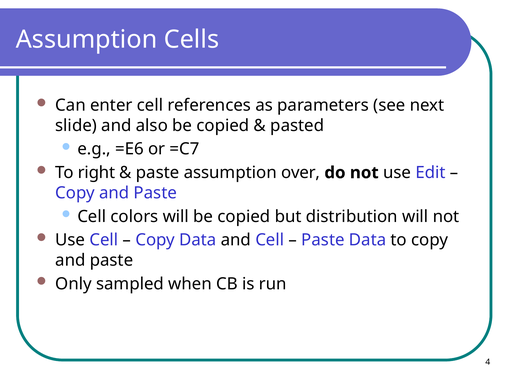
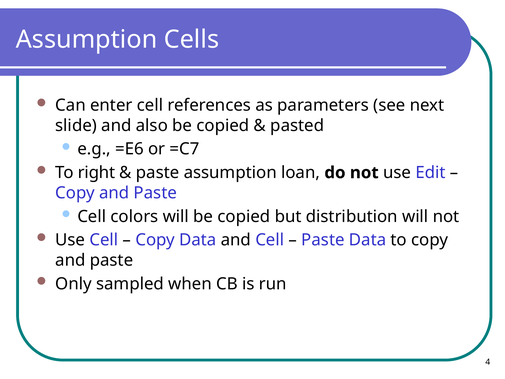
over: over -> loan (301, 173)
